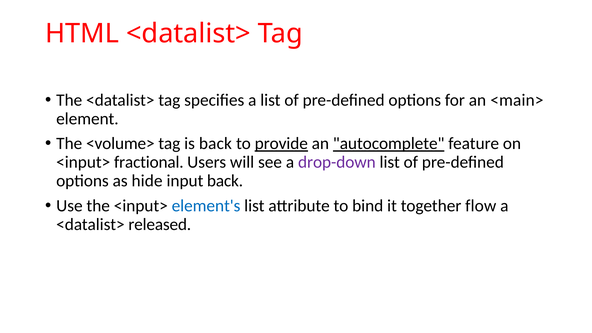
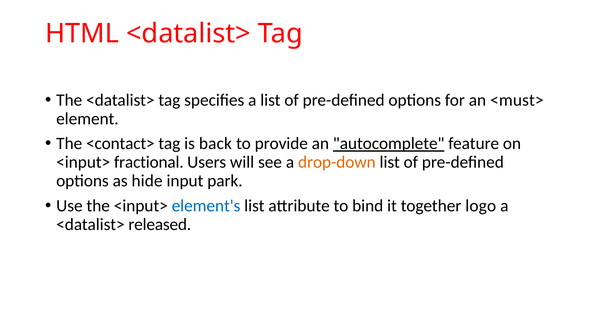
<main>: <main> -> <must> (517, 100)
<volume>: <volume> -> <contact> (120, 144)
provide underline: present -> none (281, 144)
drop-down colour: purple -> orange (337, 162)
input back: back -> park (225, 181)
flow: flow -> logo (481, 206)
